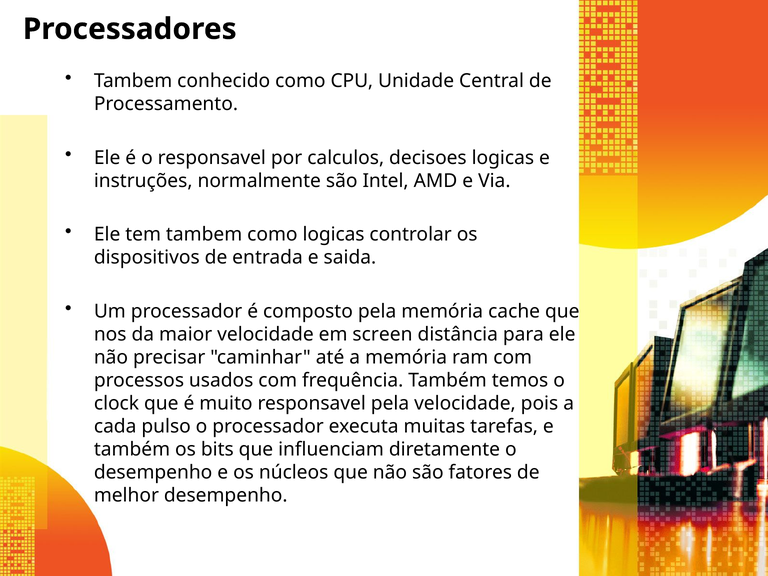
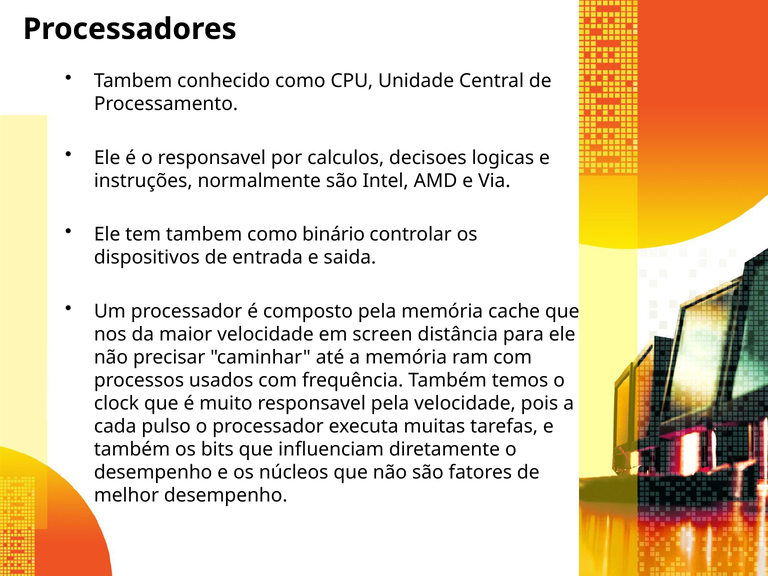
como logicas: logicas -> binário (334, 235)
